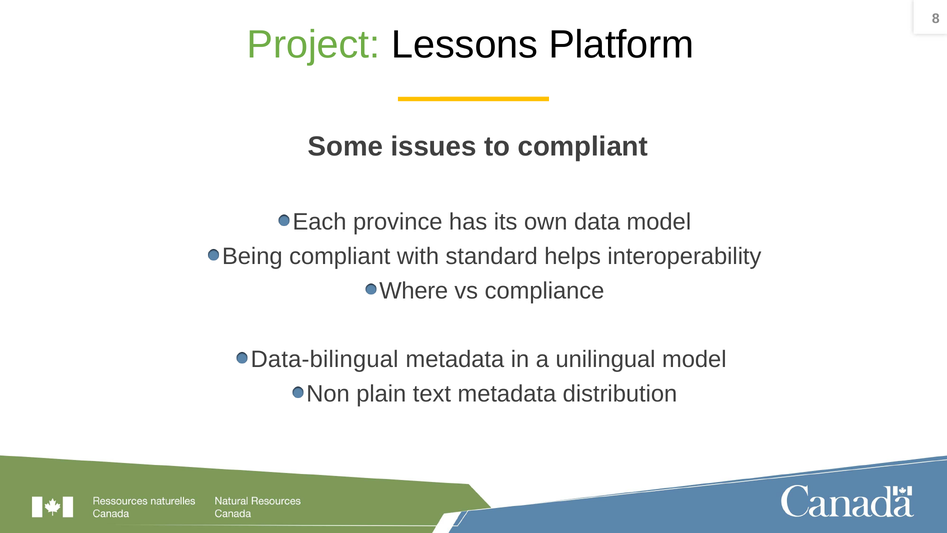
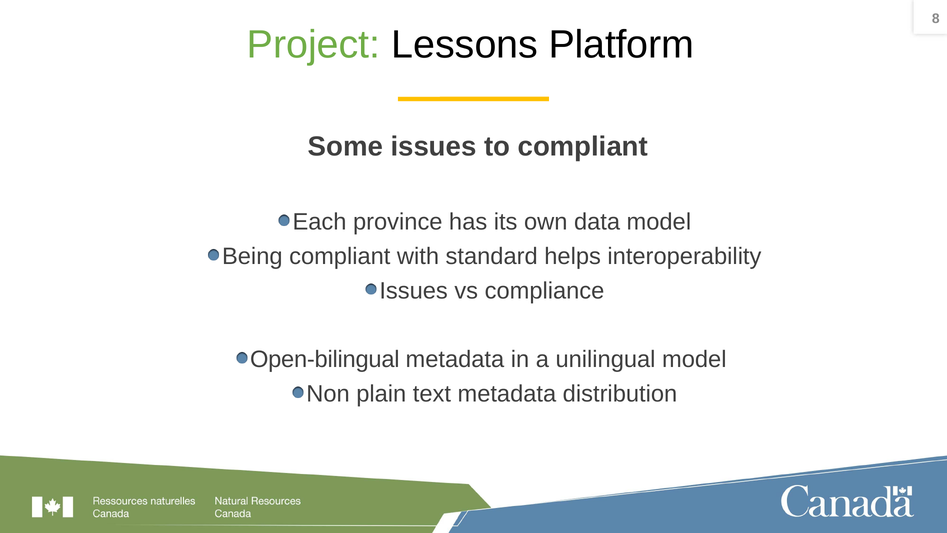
Where: Where -> Issues (414, 291)
Data-bilingual: Data-bilingual -> Open-bilingual (325, 359)
